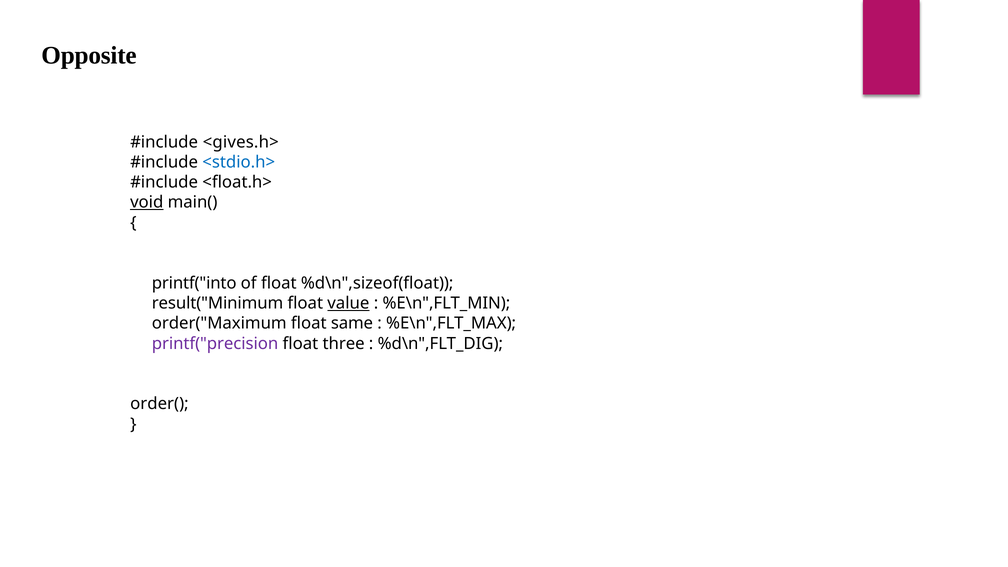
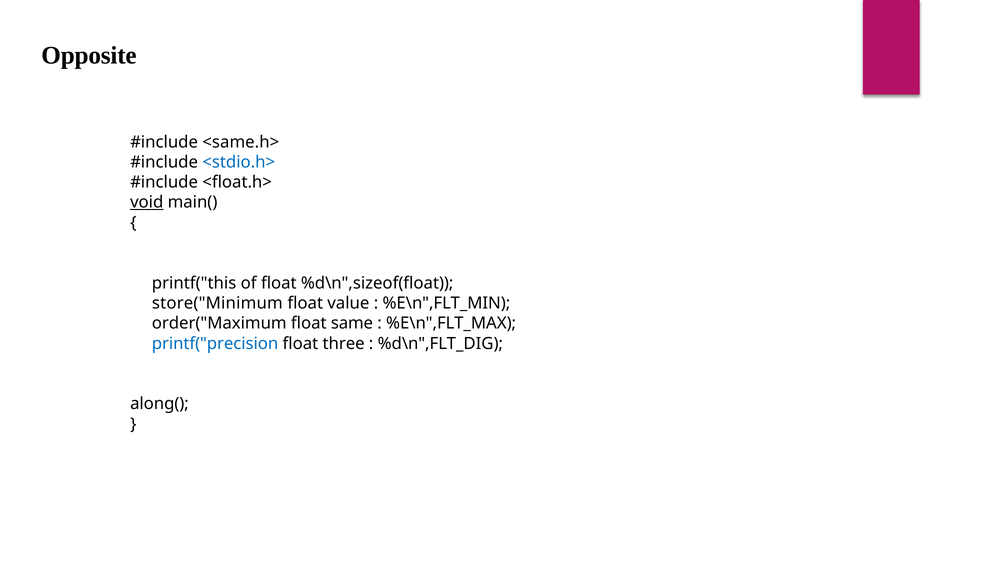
<gives.h>: <gives.h> -> <same.h> (241, 142)
printf("into: printf("into -> printf("this (194, 283)
result("Minimum: result("Minimum -> store("Minimum (217, 303)
value underline: present -> none (348, 303)
printf("precision colour: purple -> blue (215, 343)
order(: order( -> along( (159, 404)
